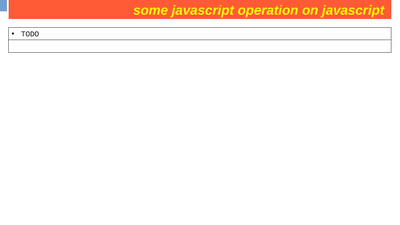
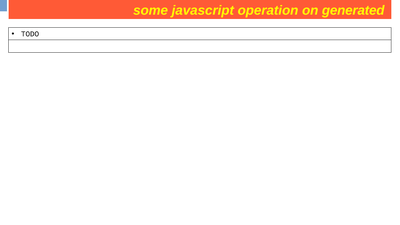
javascript: javascript -> generated (353, 10)
